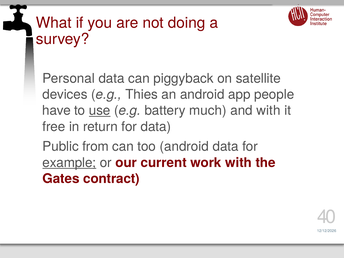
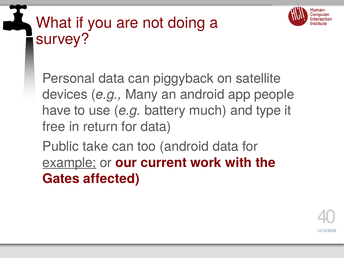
Thies: Thies -> Many (142, 95)
use underline: present -> none (100, 111)
and with: with -> type (269, 111)
from: from -> take (95, 147)
contract: contract -> affected (111, 179)
